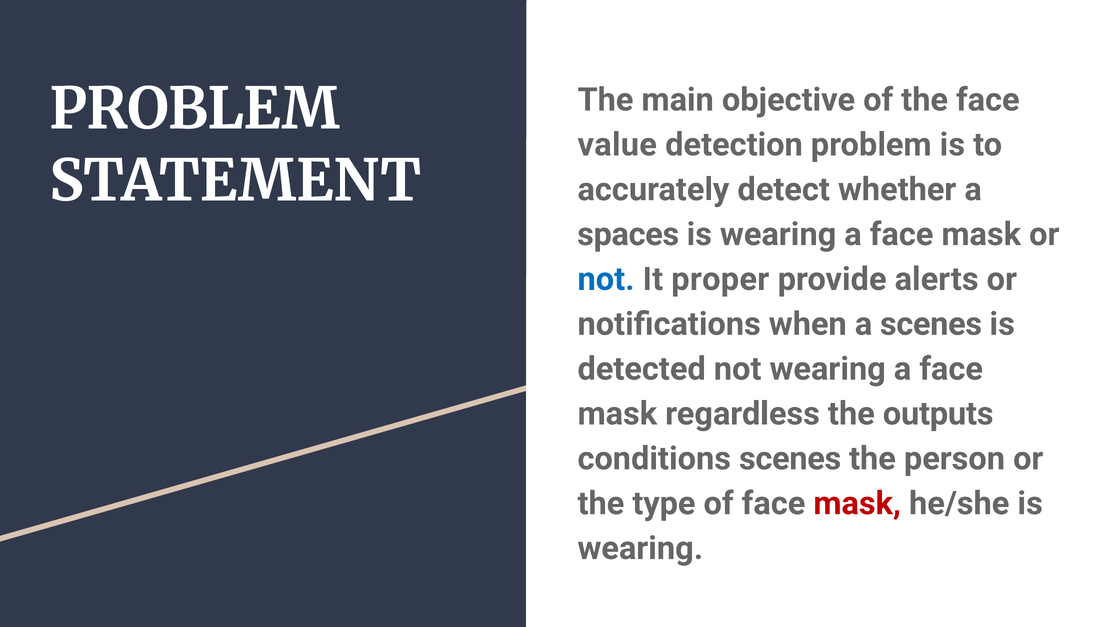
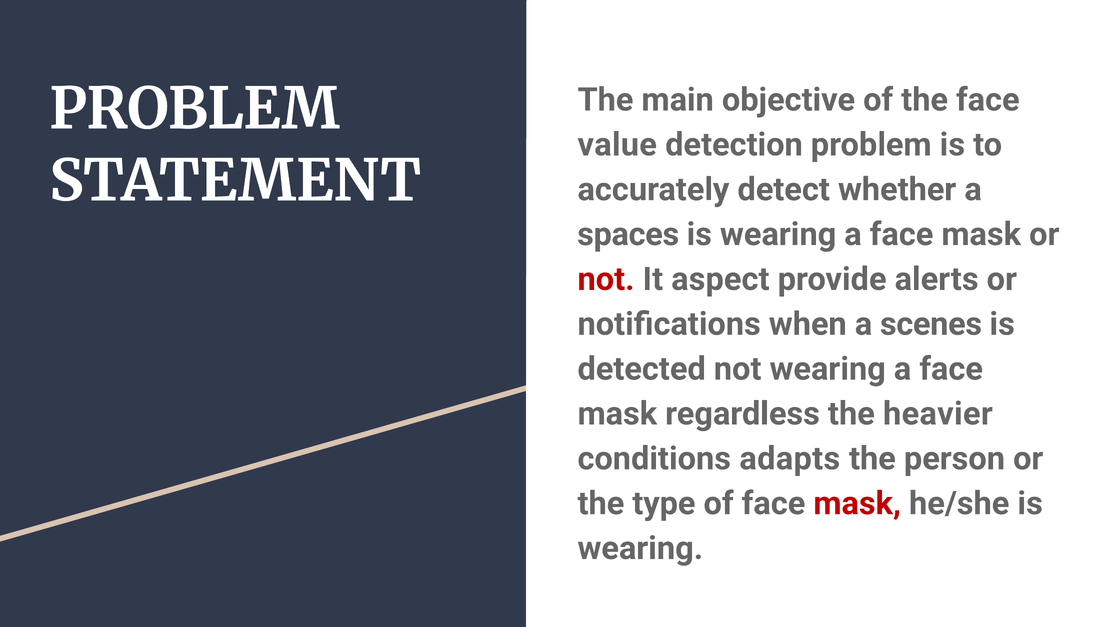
not colour: blue -> red (606, 279)
proper: proper -> aspect (720, 279)
outputs: outputs -> heavier (938, 414)
conditions scenes: scenes -> adapts (790, 459)
